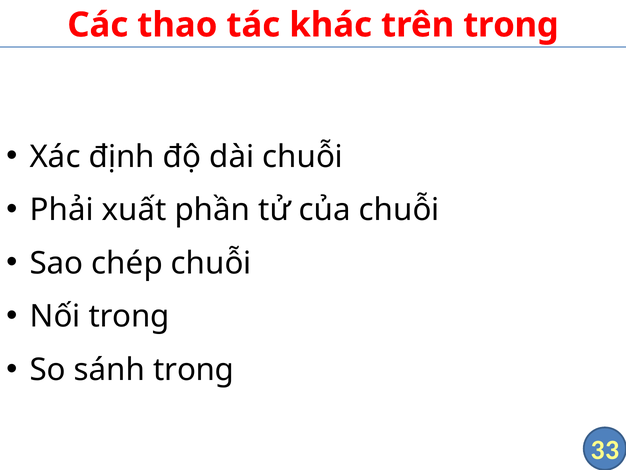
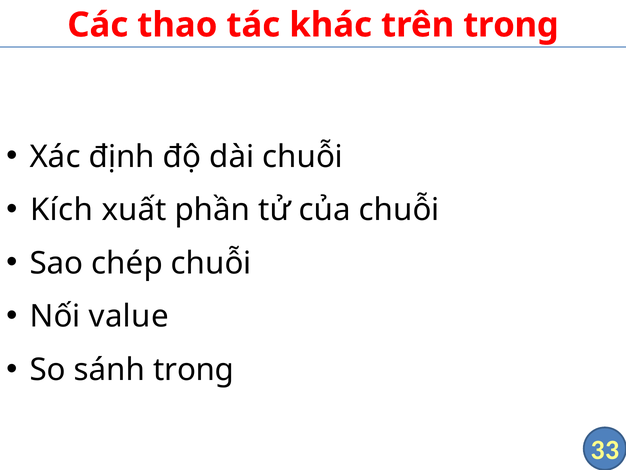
Phải: Phải -> Kích (62, 210)
Nối trong: trong -> value (129, 316)
